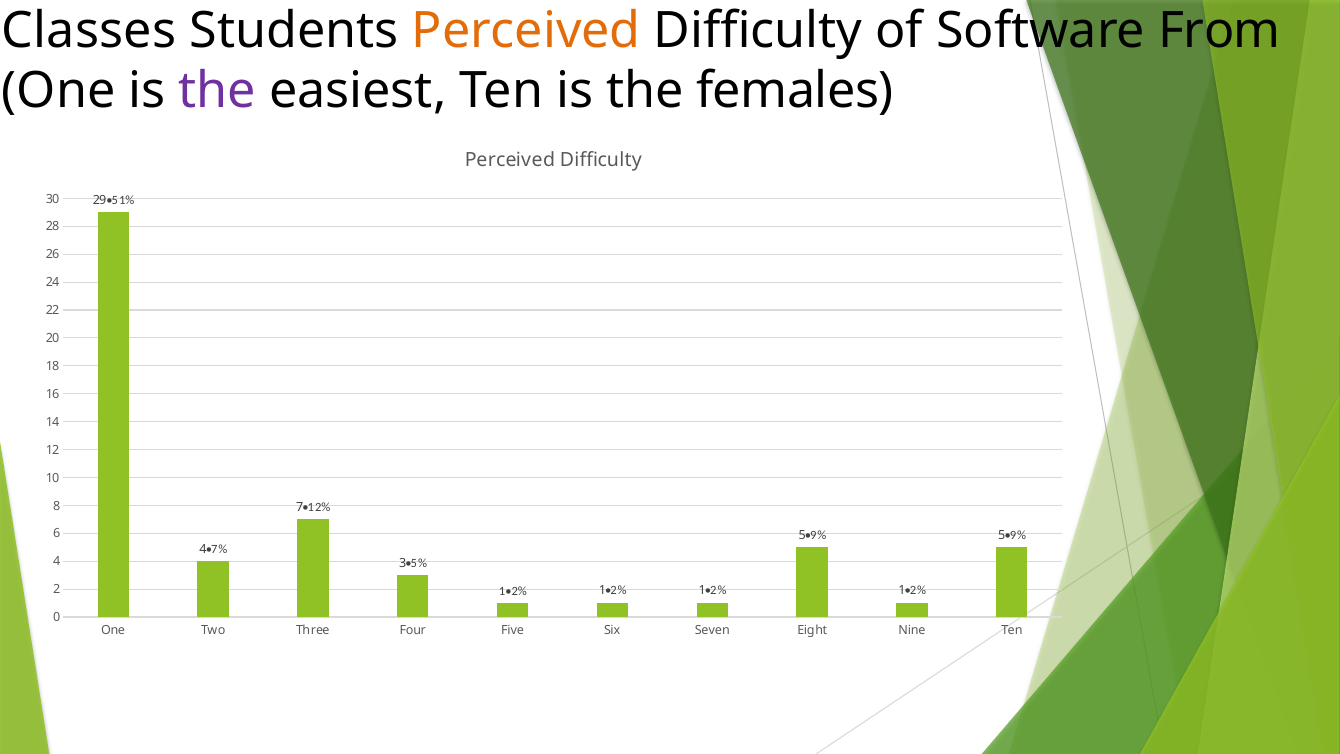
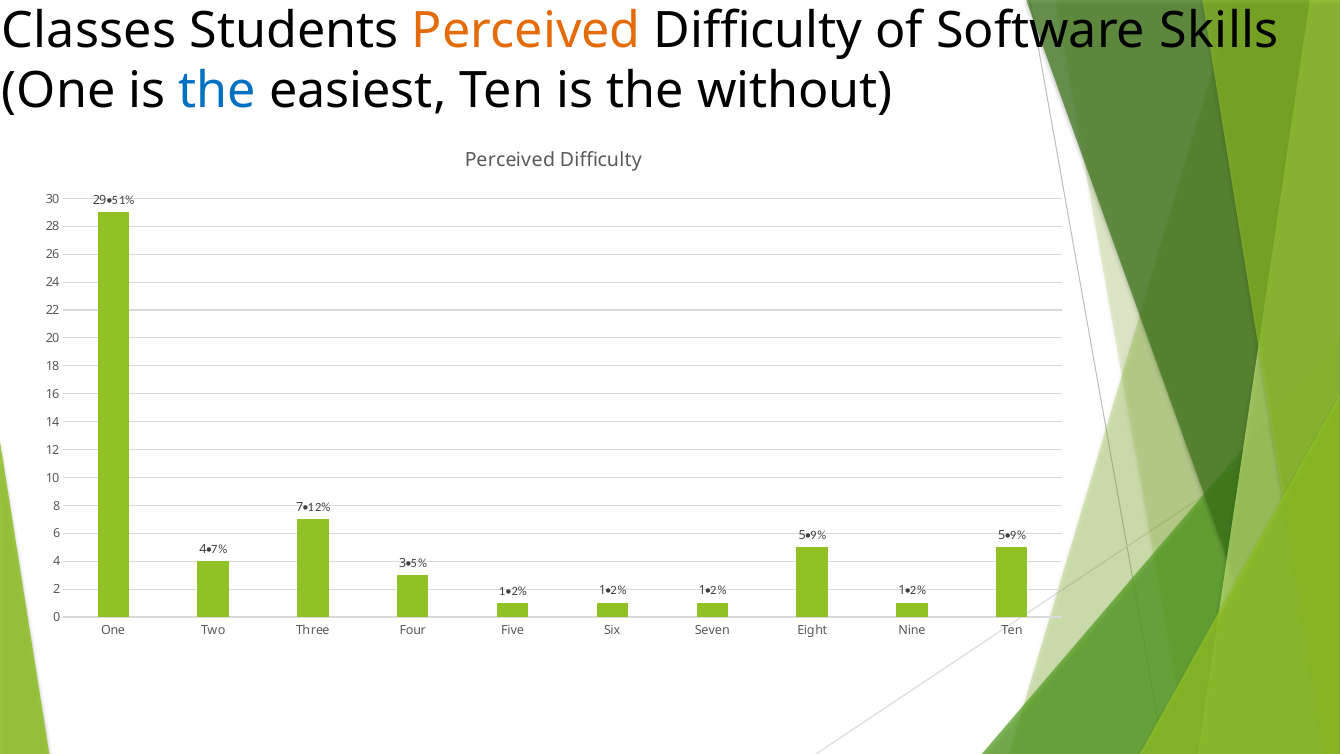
From: From -> Skills (1219, 31)
the colour: purple -> blue (217, 91)
females: females -> without (795, 91)
